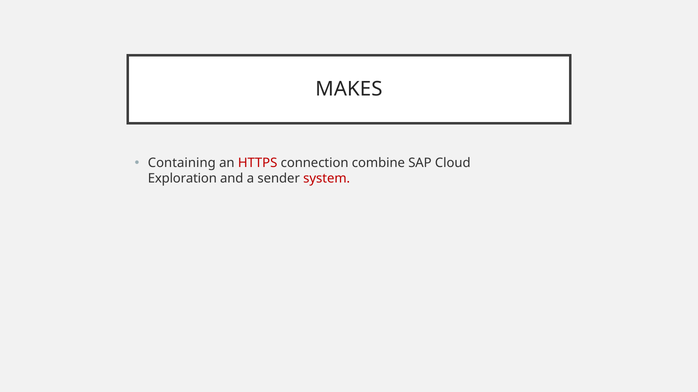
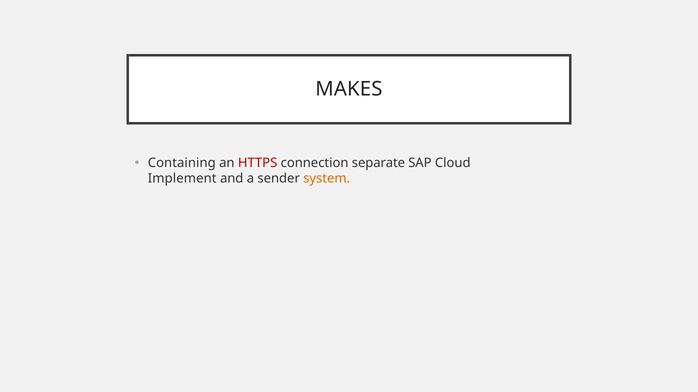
combine: combine -> separate (378, 163)
Exploration: Exploration -> Implement (182, 179)
system colour: red -> orange (327, 179)
